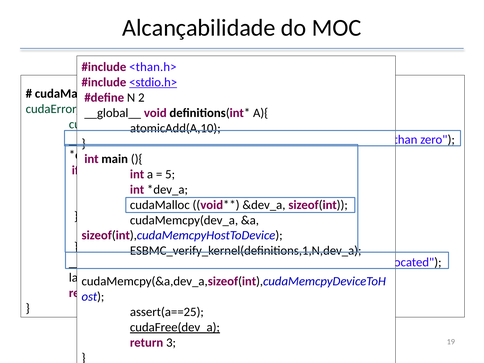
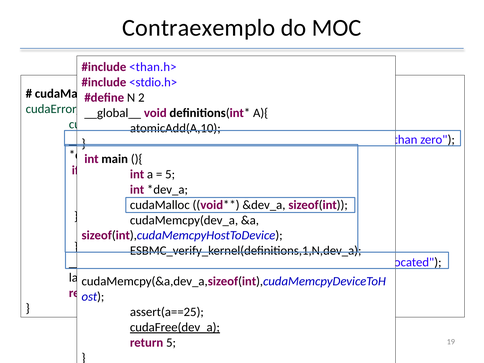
Alcançabilidade: Alcançabilidade -> Contraexemplo (199, 28)
<stdio.h> underline: present -> none (153, 82)
return 3: 3 -> 5 (171, 343)
